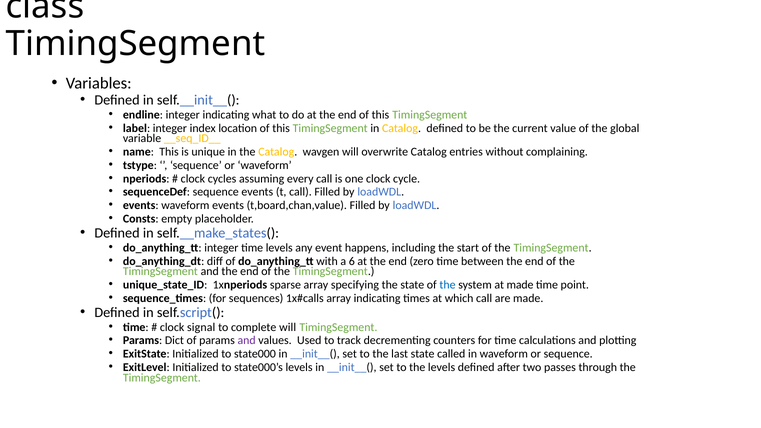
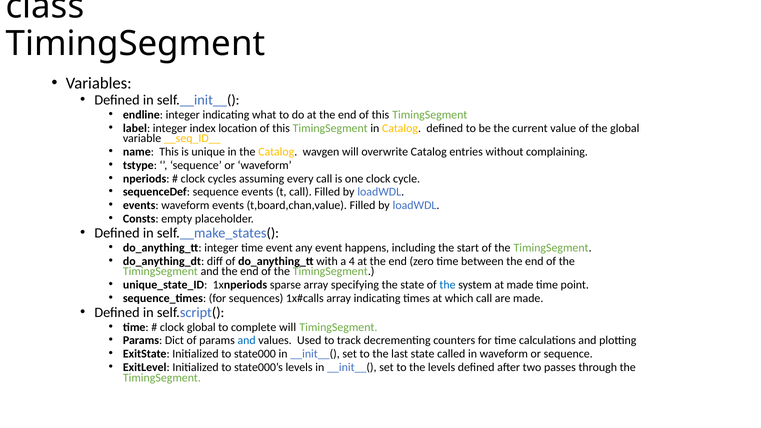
time levels: levels -> event (279, 248)
6: 6 -> 4 (352, 261)
clock signal: signal -> global (201, 327)
and colour: purple -> blue (247, 341)
